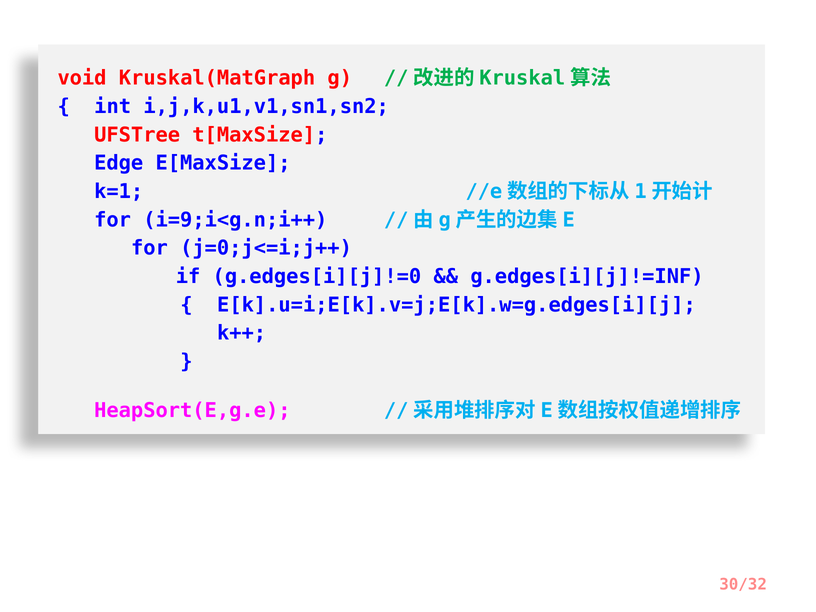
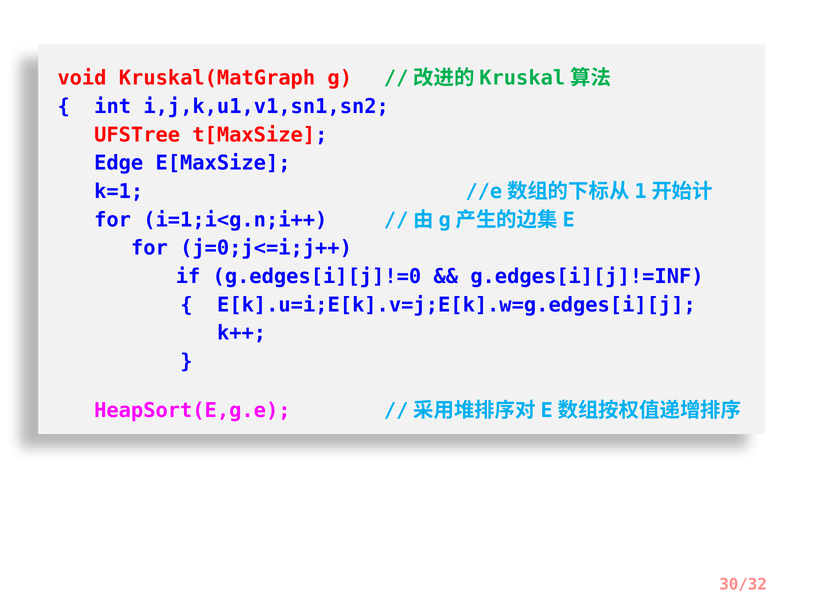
i=9;i<g.n;i++: i=9;i<g.n;i++ -> i=1;i<g.n;i++ (235, 220)
